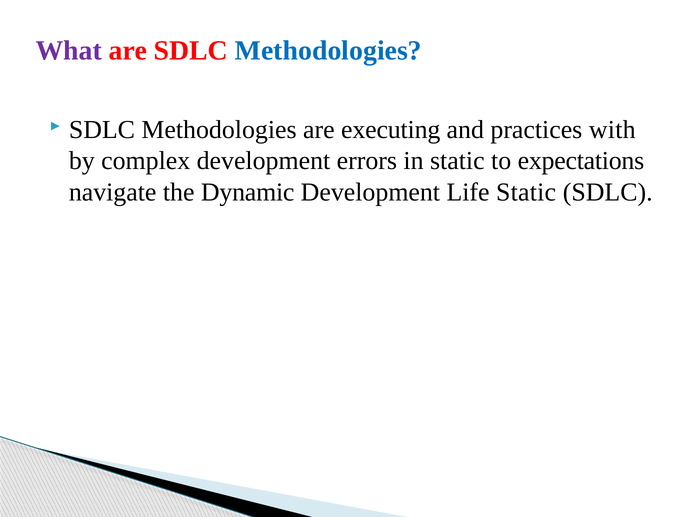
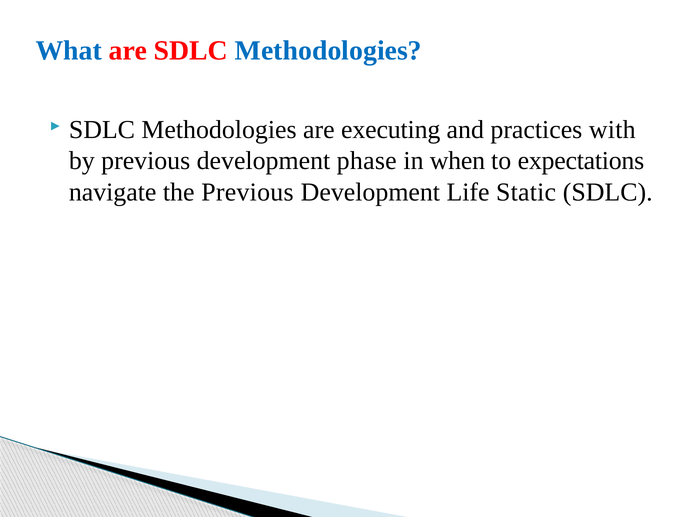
What colour: purple -> blue (69, 51)
by complex: complex -> previous (146, 161)
errors: errors -> phase (367, 161)
in static: static -> when (457, 161)
the Dynamic: Dynamic -> Previous (247, 192)
